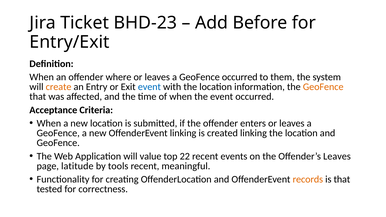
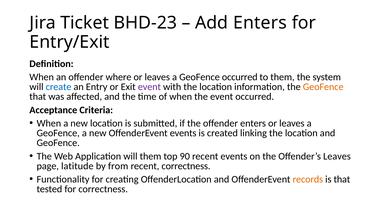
Add Before: Before -> Enters (260, 23)
create colour: orange -> blue (59, 87)
event colour: blue -> purple (149, 87)
OffenderEvent linking: linking -> events (183, 133)
will value: value -> them (151, 156)
22: 22 -> 90 (185, 156)
tools: tools -> from (118, 166)
recent meaningful: meaningful -> correctness (186, 166)
